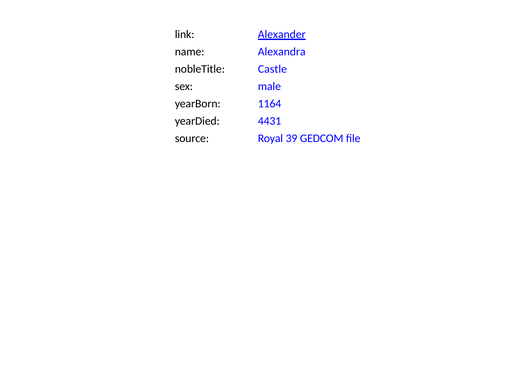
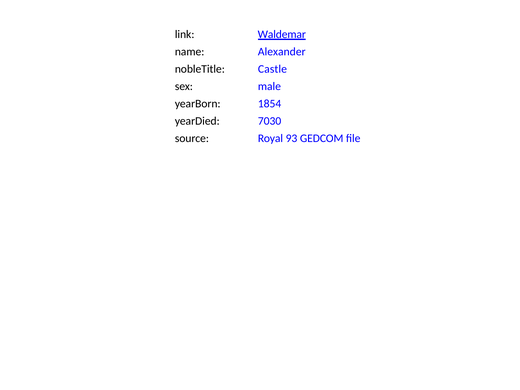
Alexander: Alexander -> Waldemar (282, 34)
Alexandra: Alexandra -> Alexander (282, 52)
1164: 1164 -> 1854 (270, 104)
4431: 4431 -> 7030 (270, 121)
39: 39 -> 93 (292, 138)
